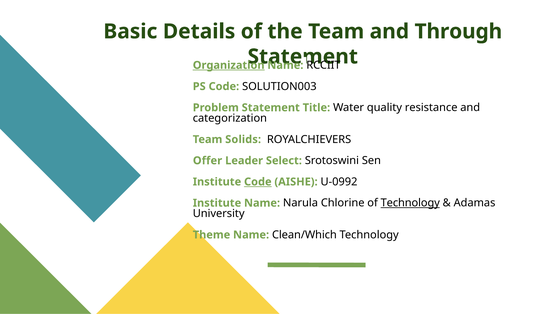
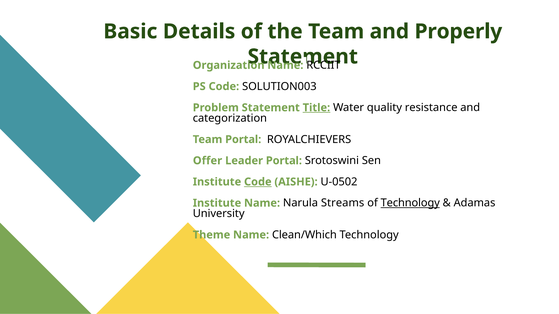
Through: Through -> Properly (458, 32)
Organization underline: present -> none (229, 65)
Title underline: none -> present (316, 108)
Team Solids: Solids -> Portal (243, 140)
Leader Select: Select -> Portal (284, 161)
U-0992: U-0992 -> U-0502 (339, 182)
Chlorine: Chlorine -> Streams (343, 203)
